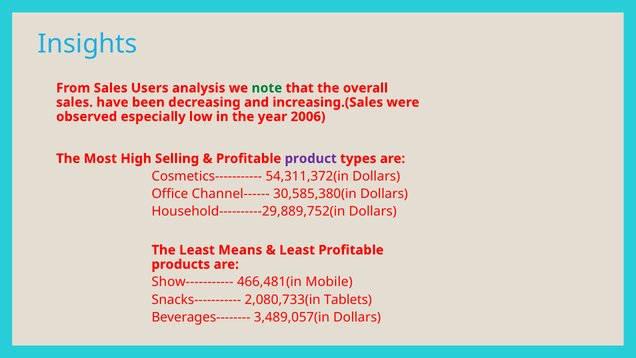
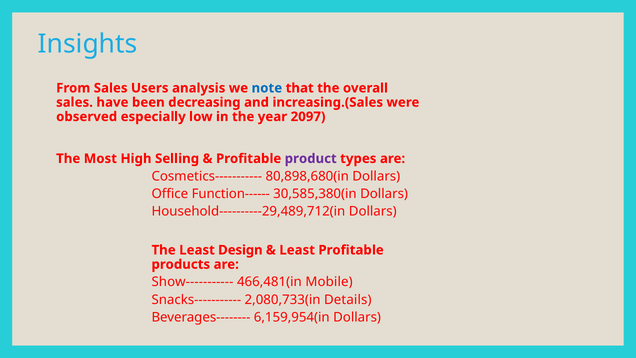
note colour: green -> blue (267, 88)
2006: 2006 -> 2097 (308, 117)
54,311,372(in: 54,311,372(in -> 80,898,680(in (307, 176)
Channel------: Channel------ -> Function------ (231, 194)
Household----------29,889,752(in: Household----------29,889,752(in -> Household----------29,489,712(in (248, 211)
Means: Means -> Design (240, 250)
Tablets: Tablets -> Details (348, 299)
3,489,057(in: 3,489,057(in -> 6,159,954(in (292, 317)
